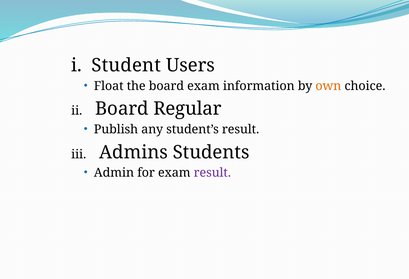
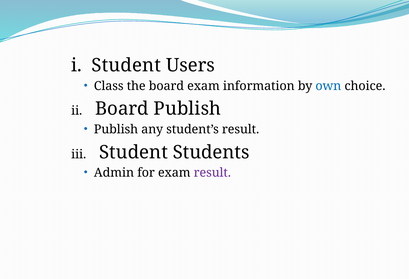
Float: Float -> Class (109, 86)
own colour: orange -> blue (328, 86)
Board Regular: Regular -> Publish (187, 109)
iii Admins: Admins -> Student (134, 152)
